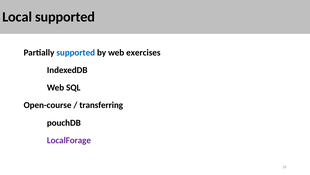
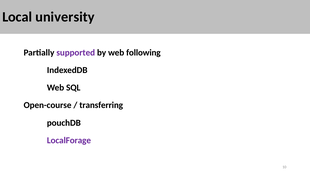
Local supported: supported -> university (65, 17)
supported colour: blue -> purple (76, 52)
exercises: exercises -> following (143, 52)
